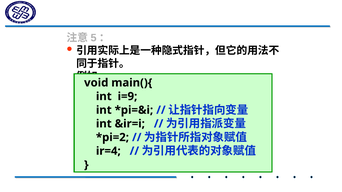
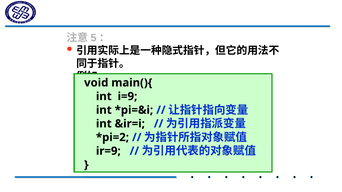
ir=4: ir=4 -> ir=9 (108, 151)
